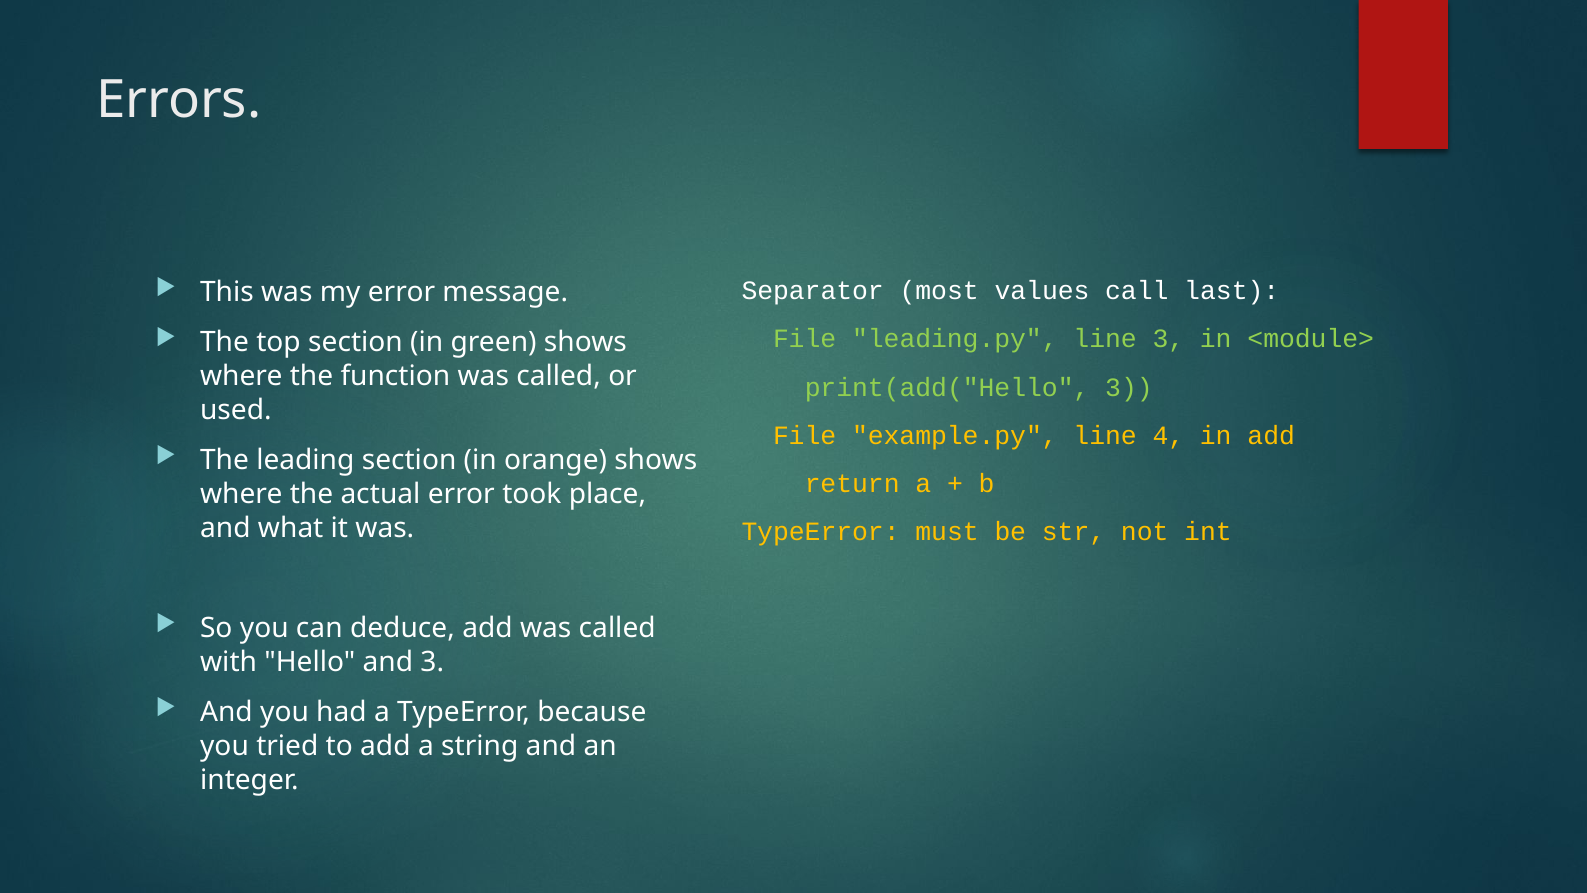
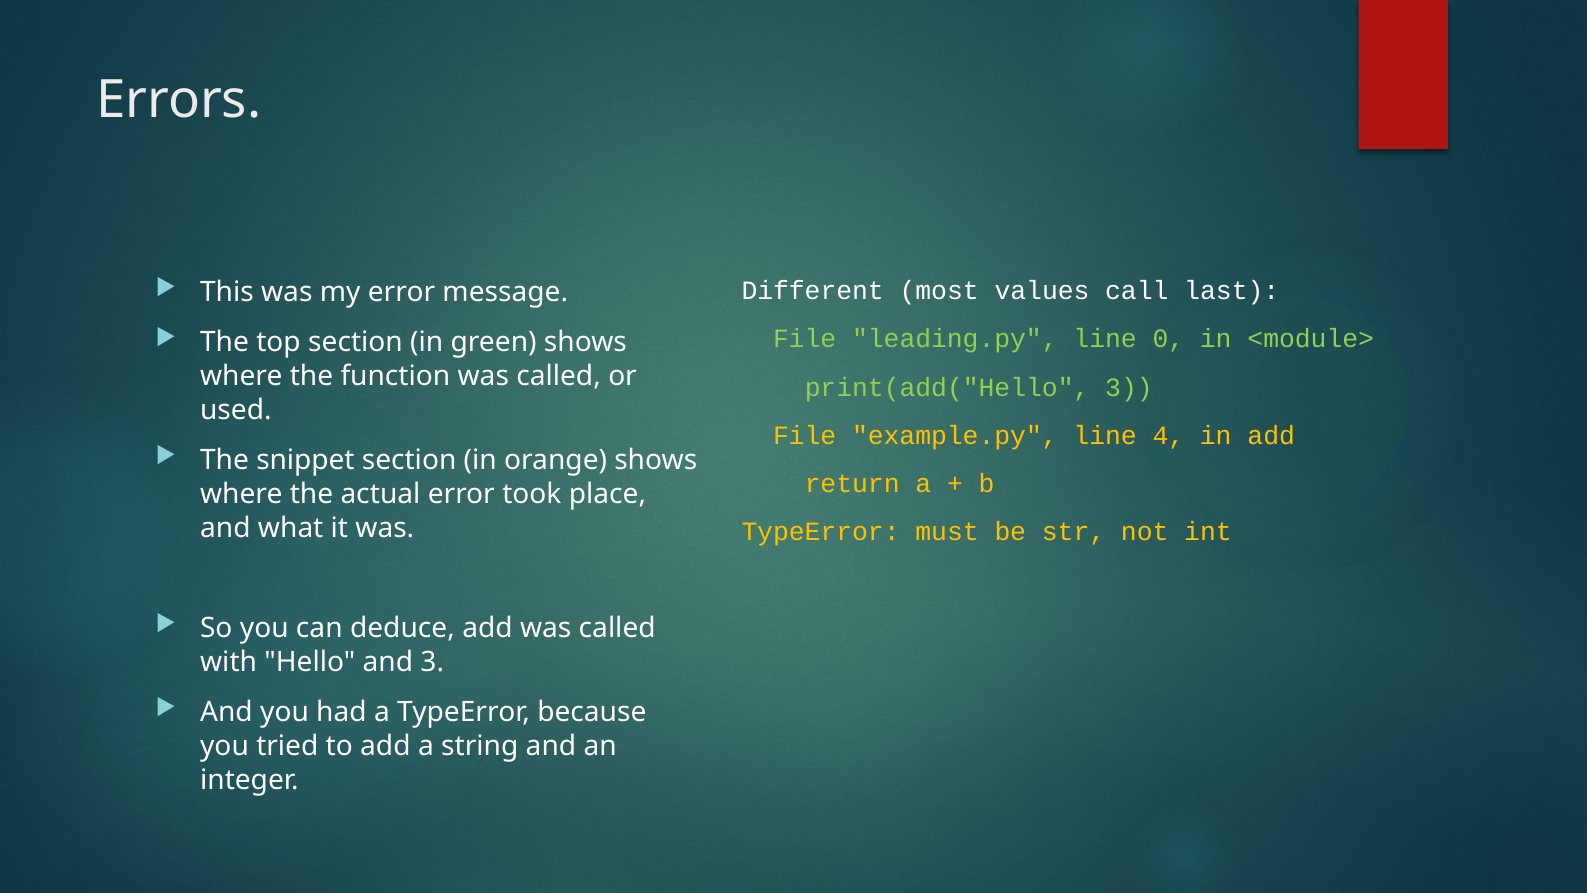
Separator: Separator -> Different (813, 291)
line 3: 3 -> 0 (1168, 339)
leading: leading -> snippet (305, 460)
